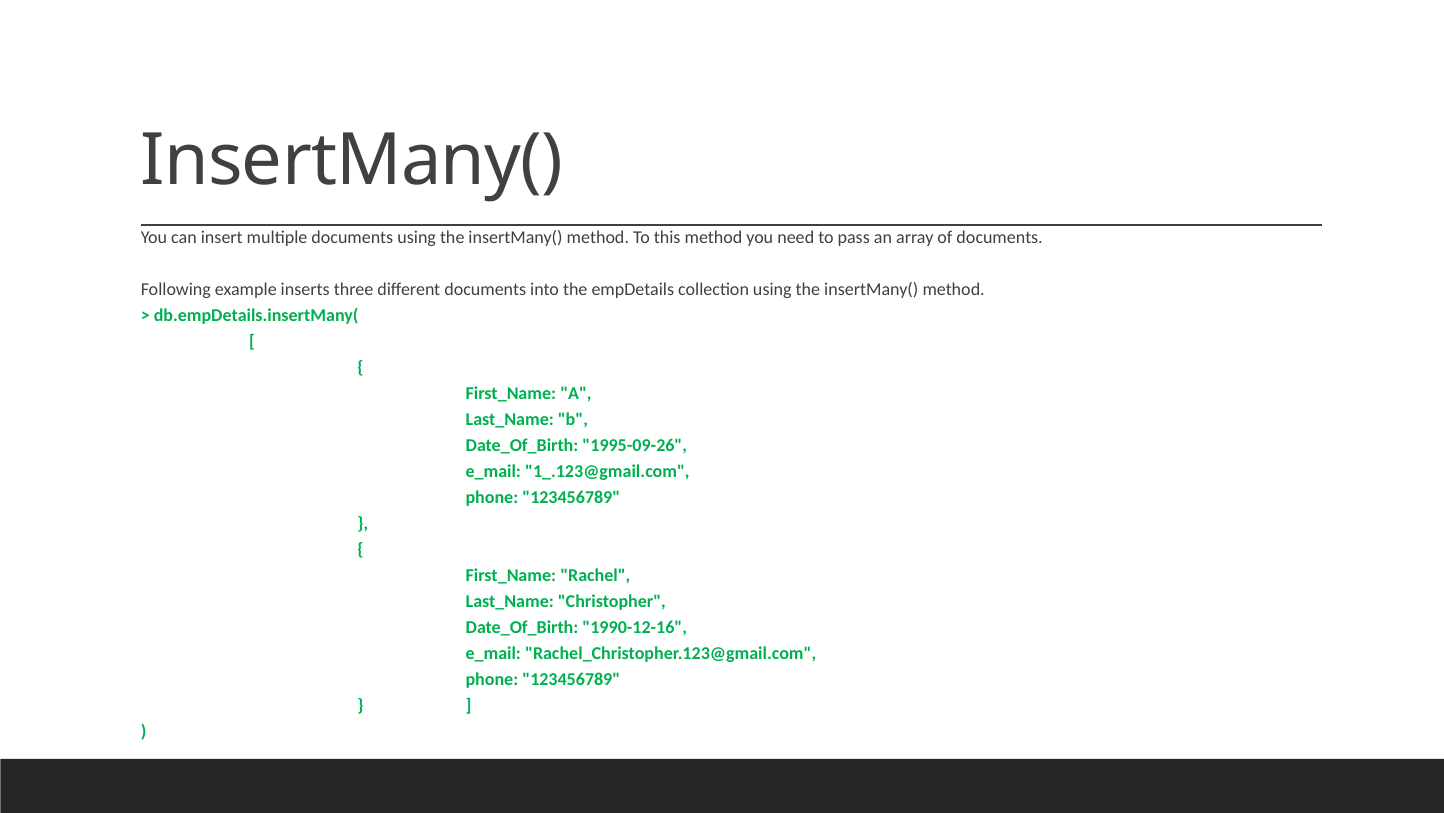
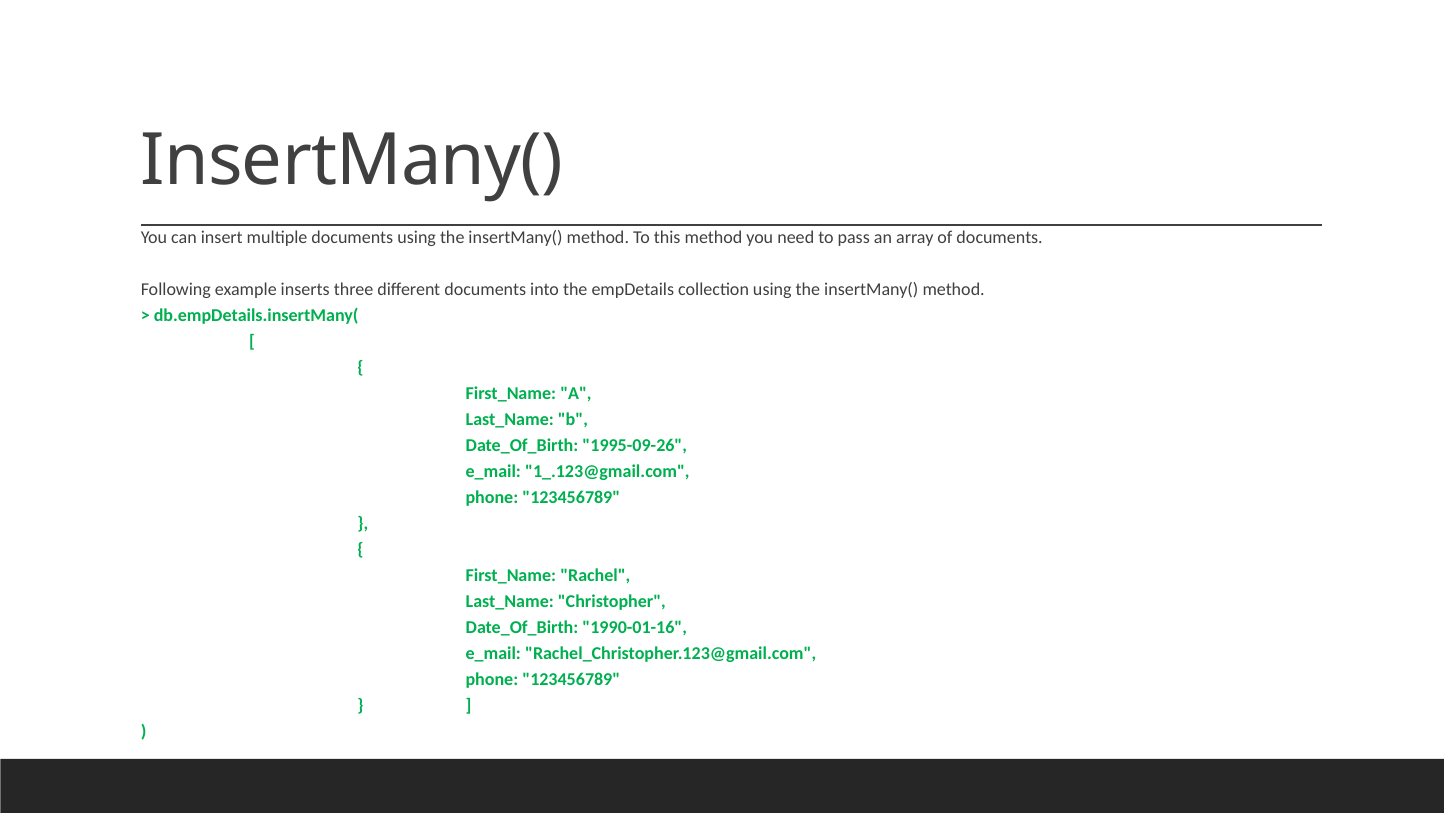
1990-12-16: 1990-12-16 -> 1990-01-16 (635, 627)
